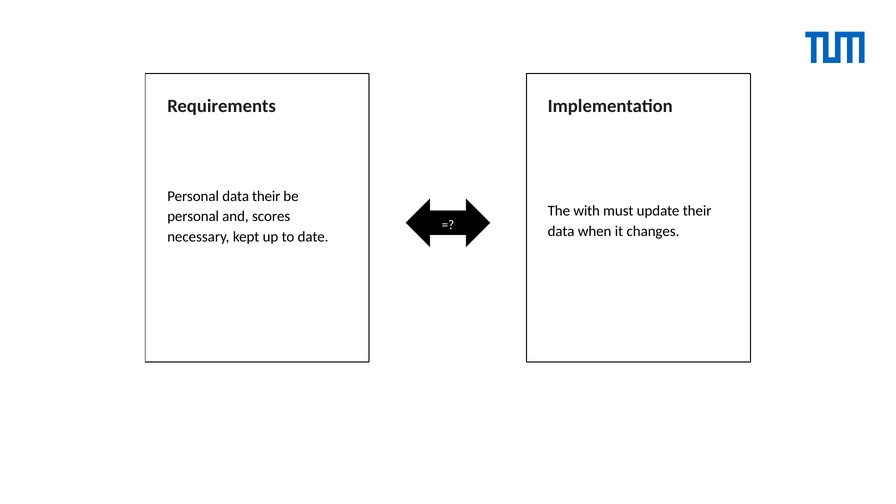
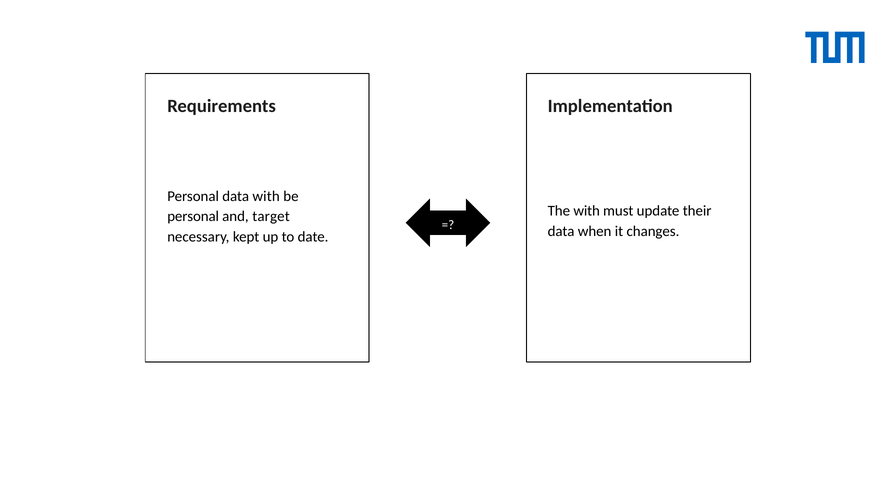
data their: their -> with (266, 196)
scores: scores -> target (271, 217)
